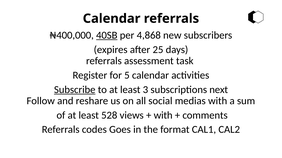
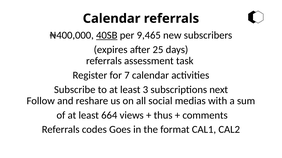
4,868: 4,868 -> 9,465 (149, 35)
5: 5 -> 7 (127, 76)
Subscribe underline: present -> none (75, 90)
528: 528 -> 664 (109, 116)
with: with -> thus (163, 116)
